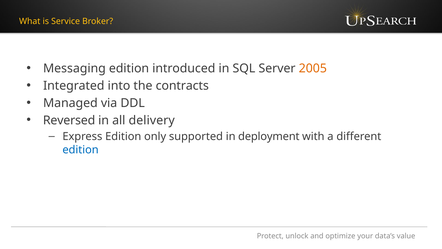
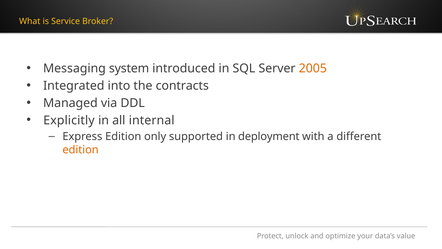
Messaging edition: edition -> system (129, 68)
Reversed: Reversed -> Explicitly (69, 120)
delivery: delivery -> internal (152, 120)
edition colour: blue -> orange (81, 149)
